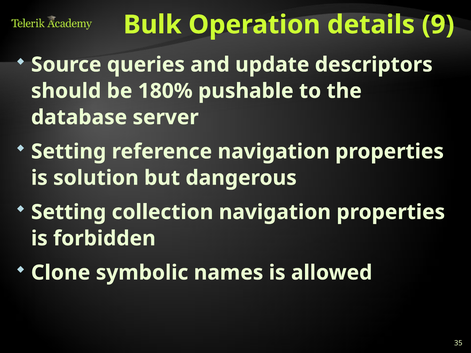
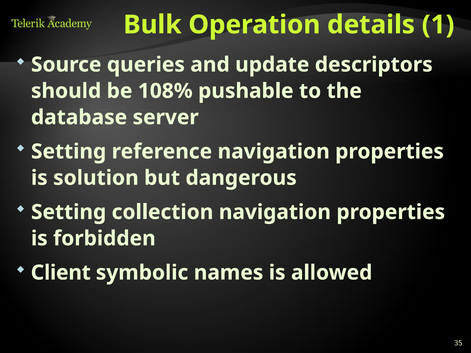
9: 9 -> 1 (438, 25)
180%: 180% -> 108% (165, 91)
Clone: Clone -> Client (61, 273)
